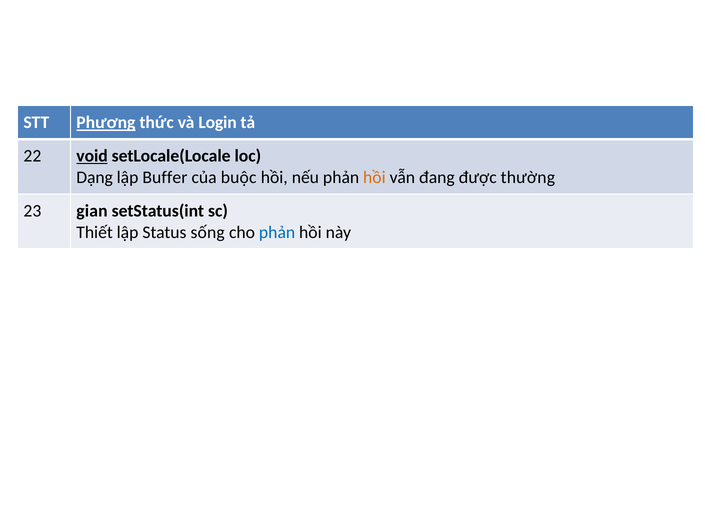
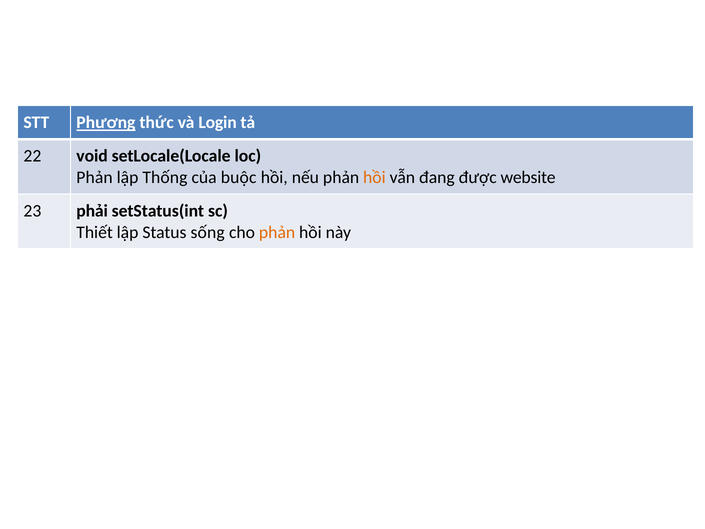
void underline: present -> none (92, 156)
Dạng: Dạng -> Phản (95, 177)
Buffer: Buffer -> Thống (165, 177)
thường: thường -> website (528, 177)
gian: gian -> phải (92, 211)
phản colour: blue -> orange (277, 232)
